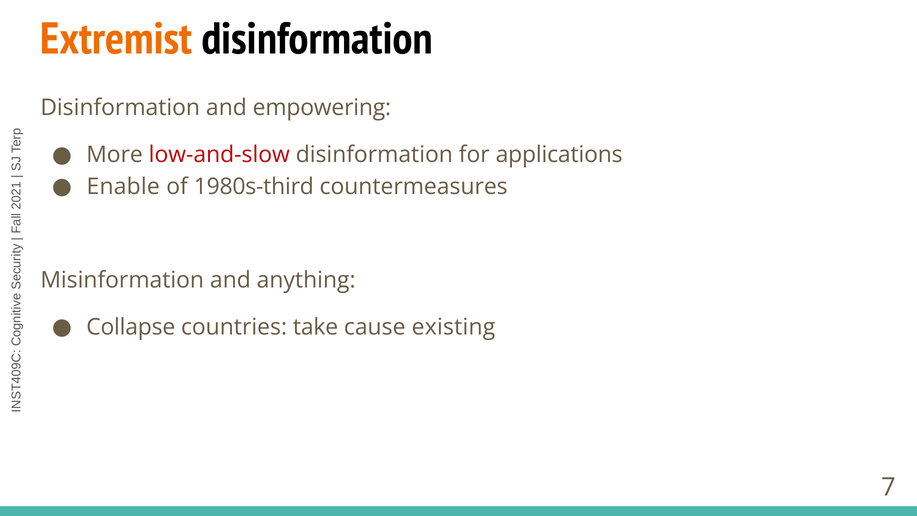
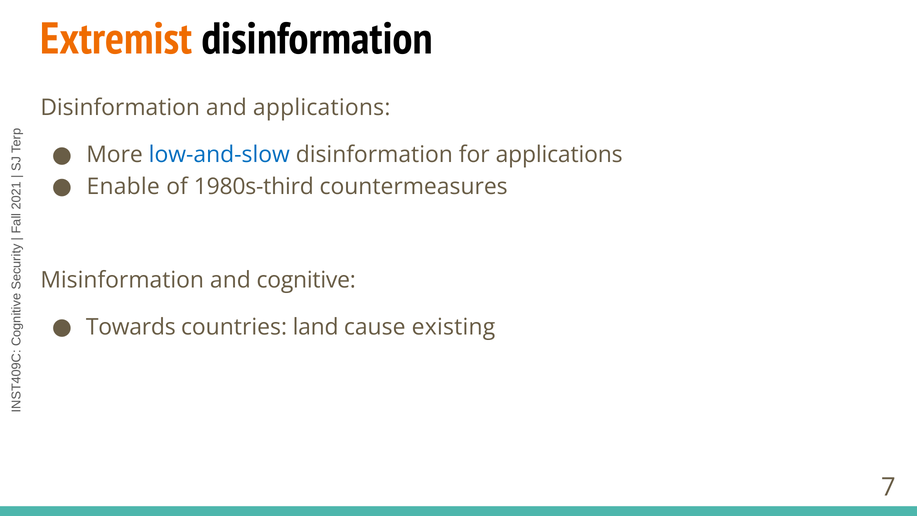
and empowering: empowering -> applications (322, 108)
low-and-slow colour: red -> blue (219, 155)
anything: anything -> cognitive (306, 280)
Collapse: Collapse -> Towards (131, 327)
take: take -> land (316, 327)
